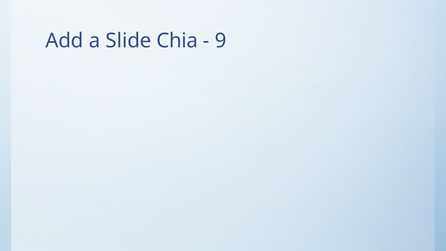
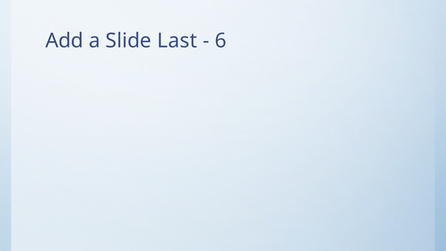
Chia: Chia -> Last (177, 41)
9: 9 -> 6 (221, 41)
